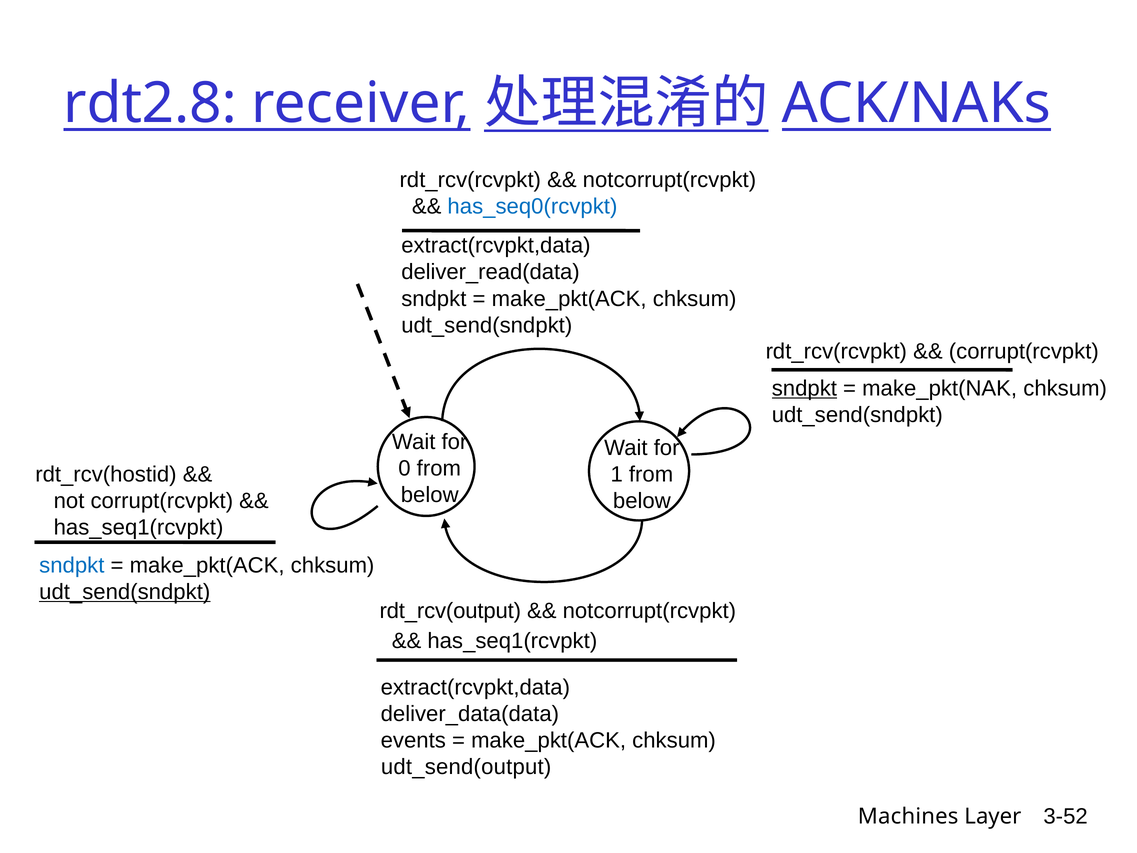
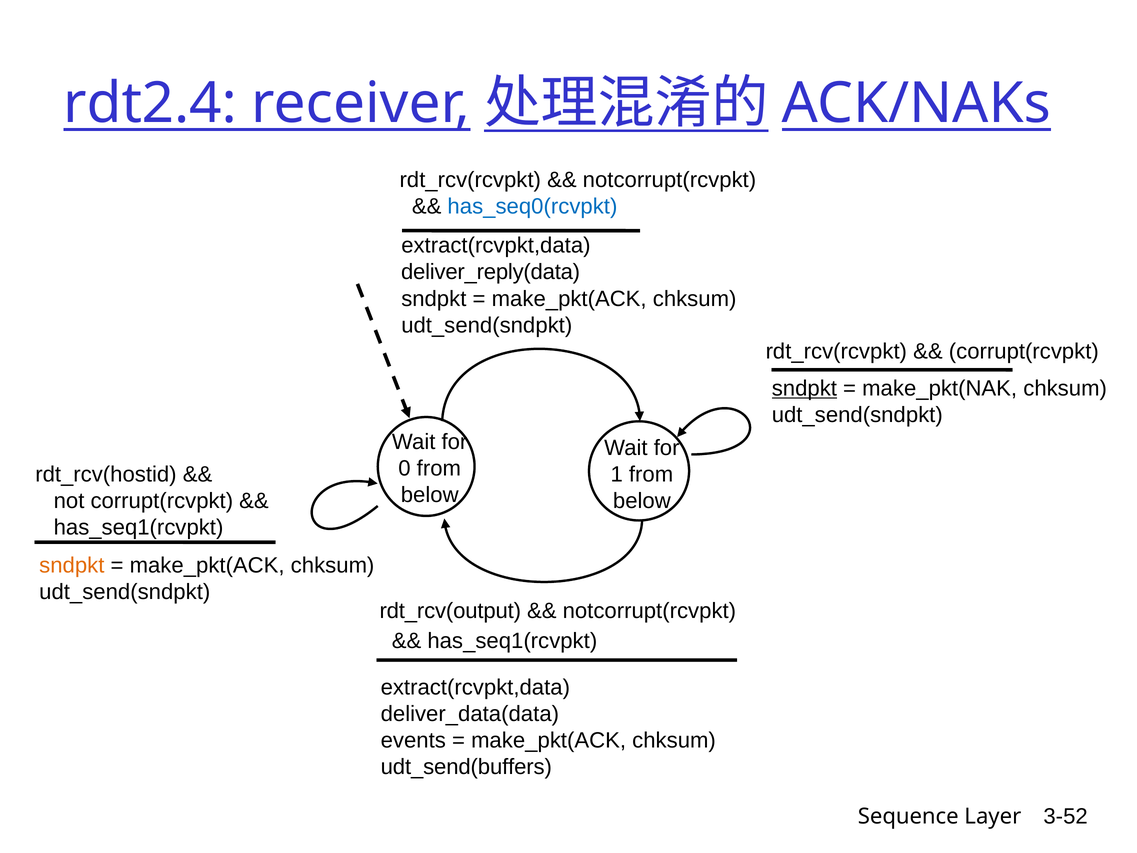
rdt2.8: rdt2.8 -> rdt2.4 (150, 103)
deliver_read(data: deliver_read(data -> deliver_reply(data (491, 272)
sndpkt colour: blue -> orange (72, 565)
udt_send(sndpkt underline: present -> none (125, 592)
udt_send(output: udt_send(output -> udt_send(buffers (466, 767)
Machines: Machines -> Sequence (908, 816)
